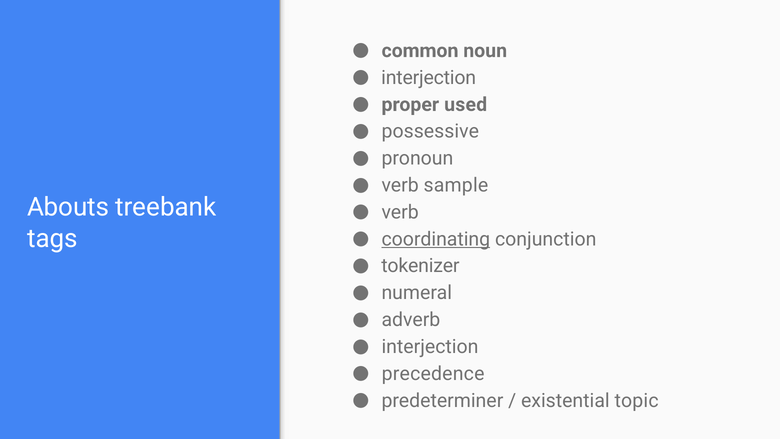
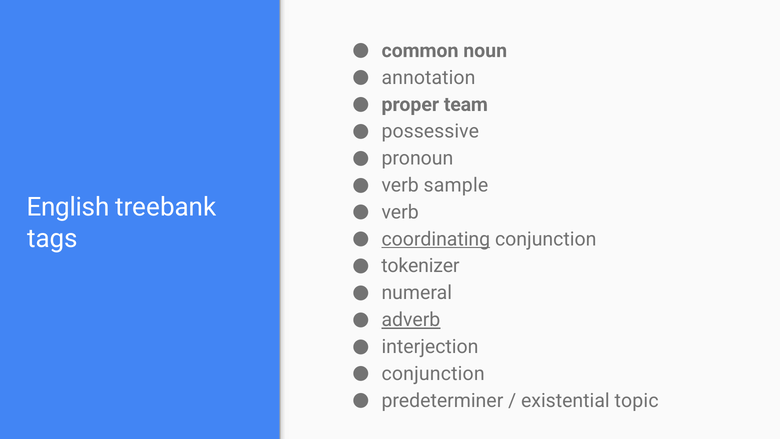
interjection: interjection -> annotation (429, 78)
used: used -> team (466, 104)
Abouts: Abouts -> English (68, 207)
adverb underline: none -> present (411, 320)
precedence: precedence -> conjunction (433, 373)
